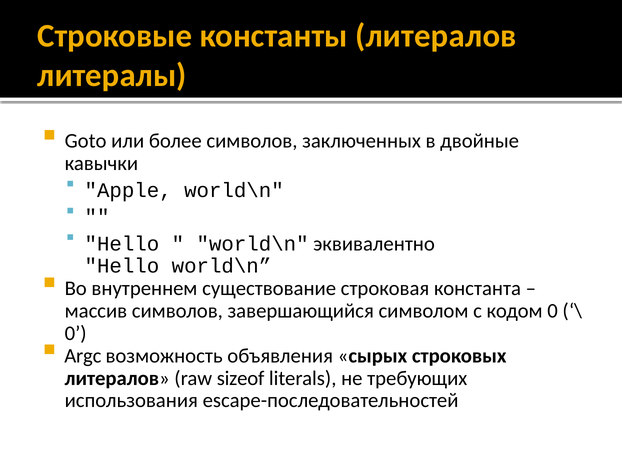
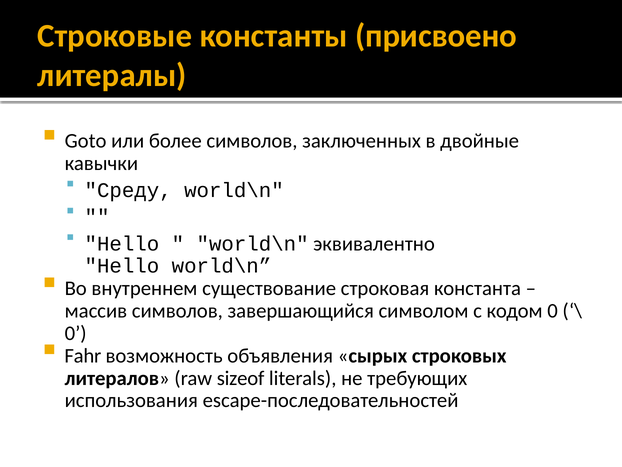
константы литералов: литералов -> присвоено (436, 36)
Apple: Apple -> Среду (128, 190)
Argc: Argc -> Fahr (83, 355)
